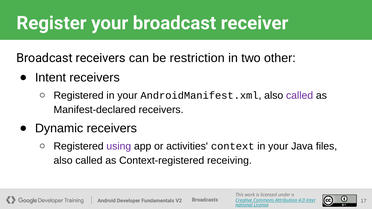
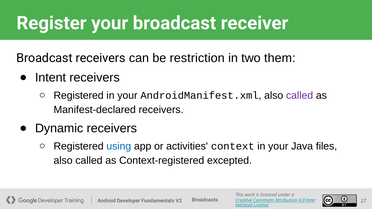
other: other -> them (280, 58)
using colour: purple -> blue (119, 146)
receiving: receiving -> excepted (229, 161)
